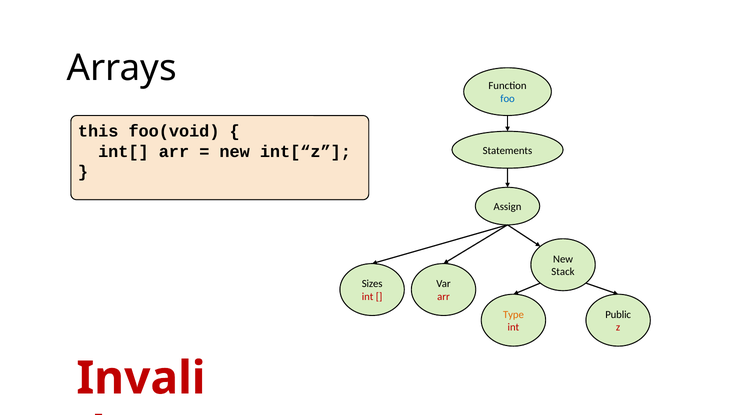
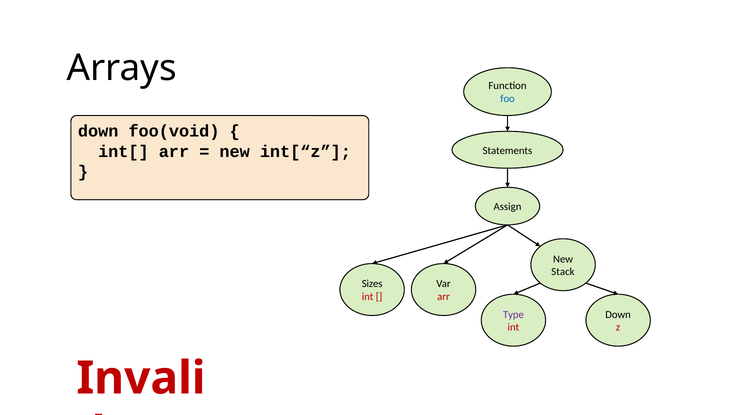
this: this -> down (98, 131)
Type colour: orange -> purple (513, 314)
Public: Public -> Down (618, 314)
